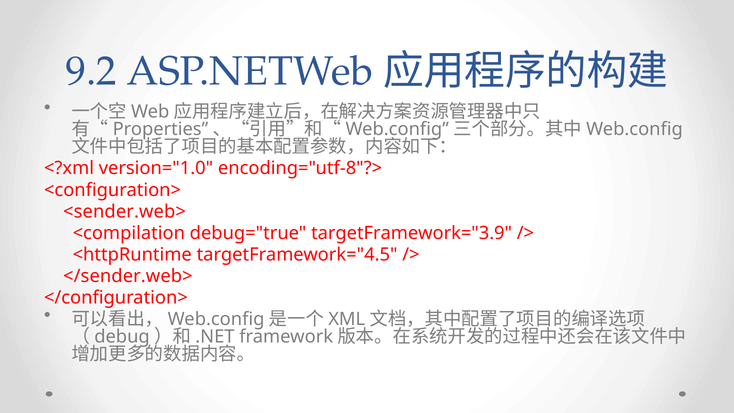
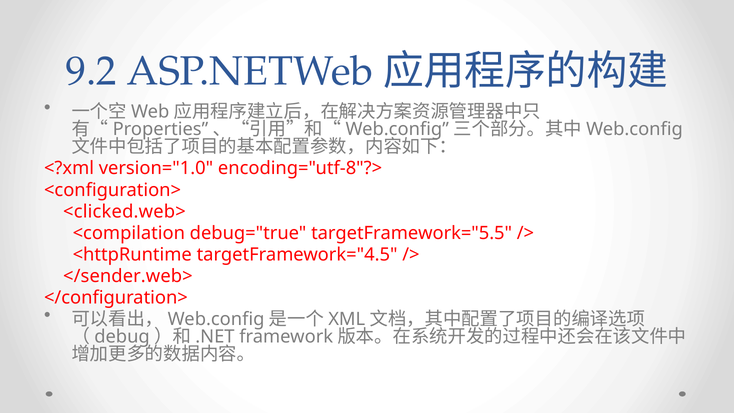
<sender.web>: <sender.web> -> <clicked.web> (124, 211)
targetFramework="3.9: targetFramework="3.9 -> targetFramework="5.5 (412, 233)
